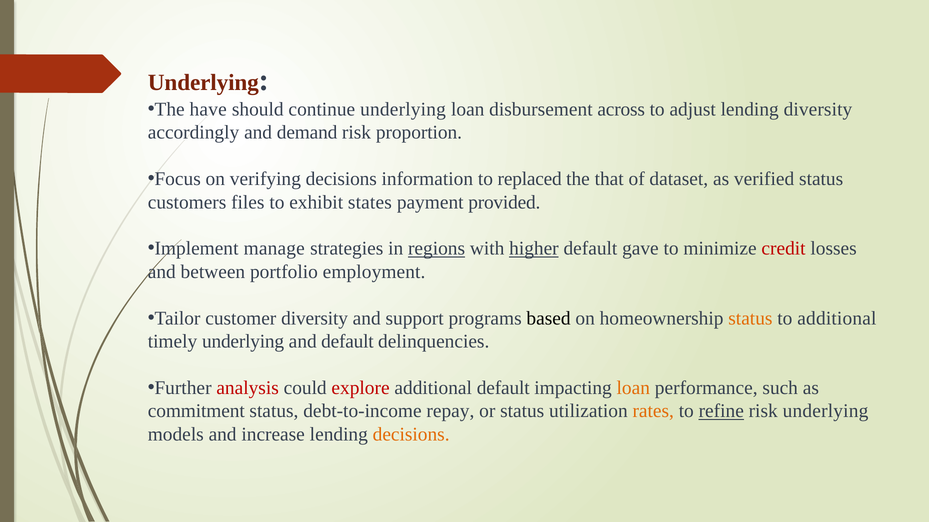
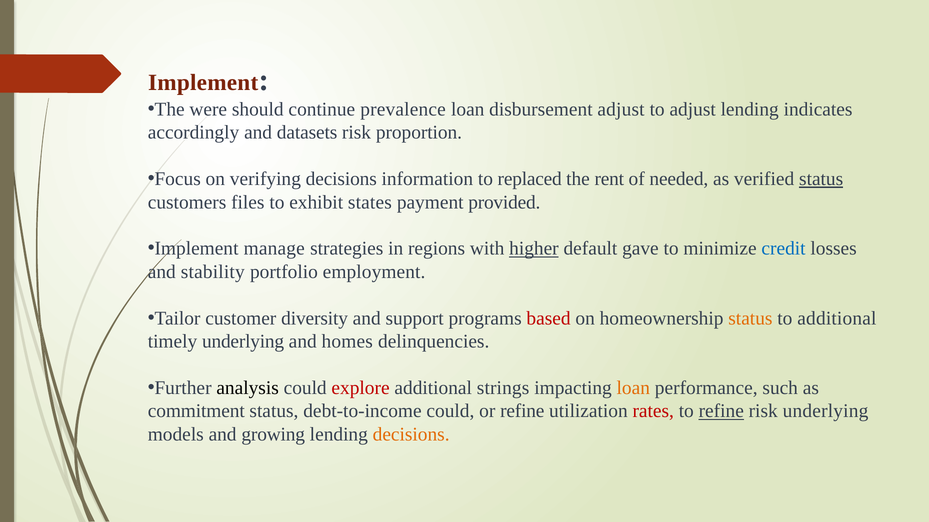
Underlying: Underlying -> Implement (203, 83)
have: have -> were (208, 109)
continue underlying: underlying -> prevalence (403, 109)
disbursement across: across -> adjust (621, 109)
lending diversity: diversity -> indicates (818, 109)
demand: demand -> datasets (307, 133)
that: that -> rent (609, 179)
dataset: dataset -> needed (679, 179)
status underline: none -> present (821, 179)
regions underline: present -> none (437, 249)
credit colour: red -> blue (784, 249)
between: between -> stability (213, 272)
based colour: black -> red (549, 319)
and default: default -> homes (347, 342)
analysis colour: red -> black (248, 388)
additional default: default -> strings (503, 388)
debt-to-income repay: repay -> could (450, 412)
or status: status -> refine (522, 412)
rates colour: orange -> red (653, 412)
increase: increase -> growing (273, 435)
